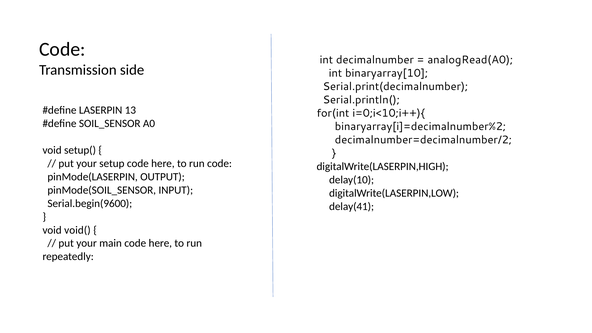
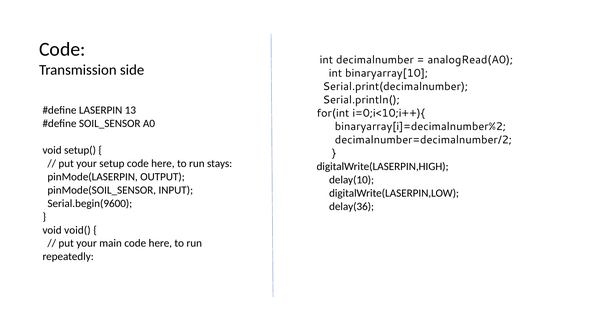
run code: code -> stays (220, 163)
delay(41: delay(41 -> delay(36 (352, 206)
